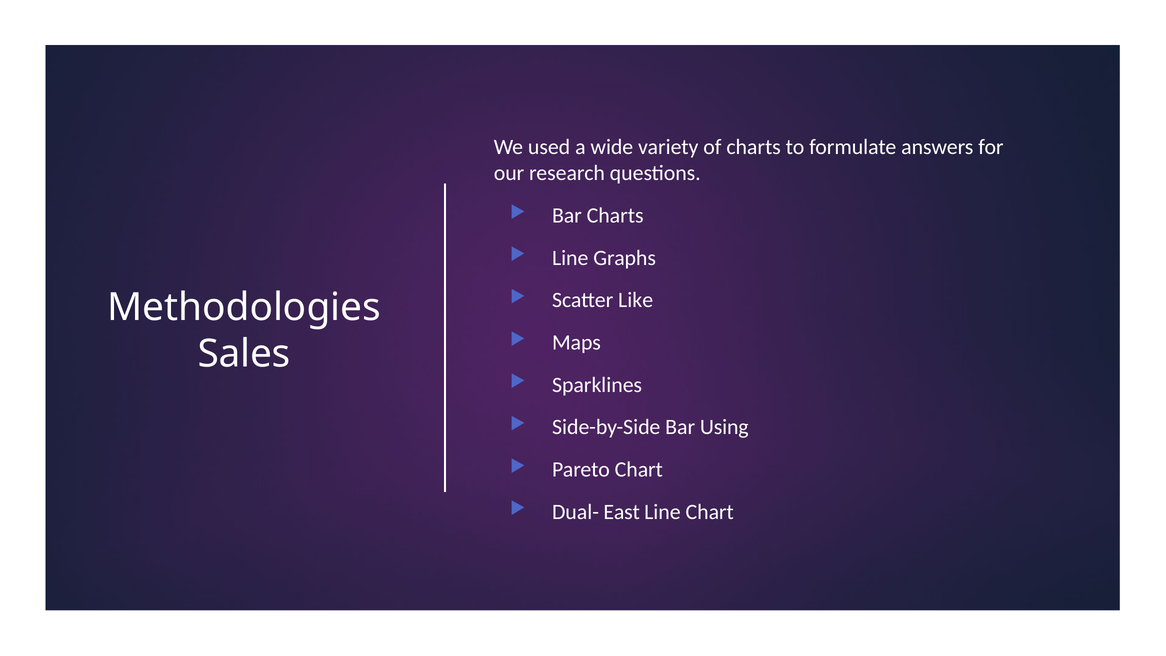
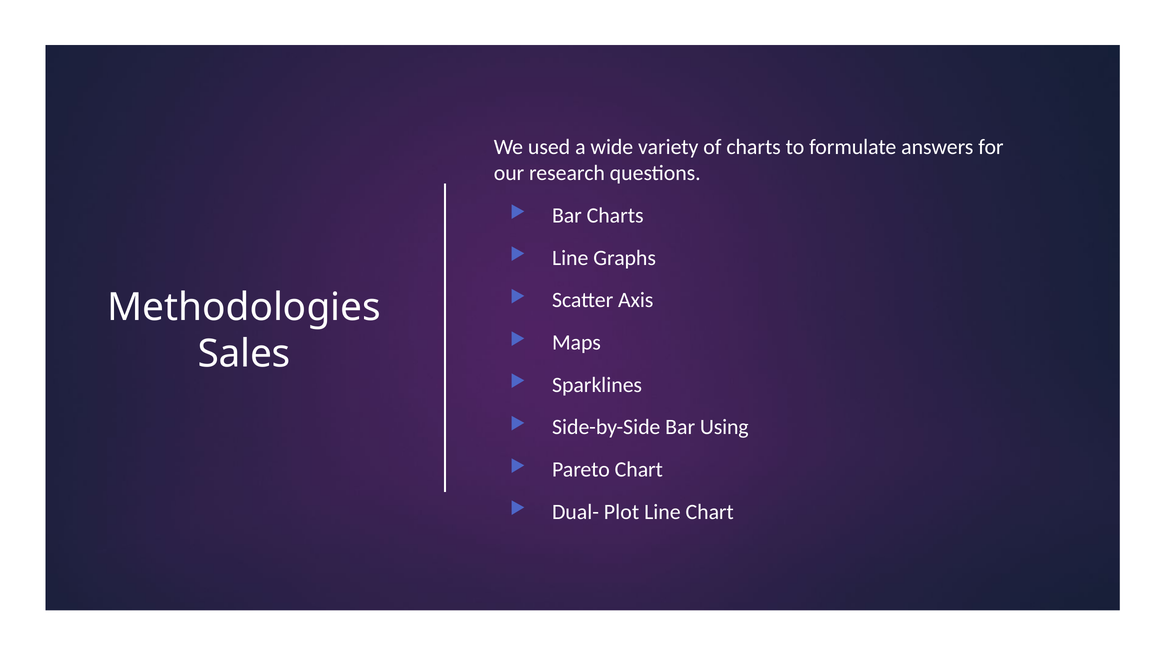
Like: Like -> Axis (636, 300)
East: East -> Plot (621, 512)
